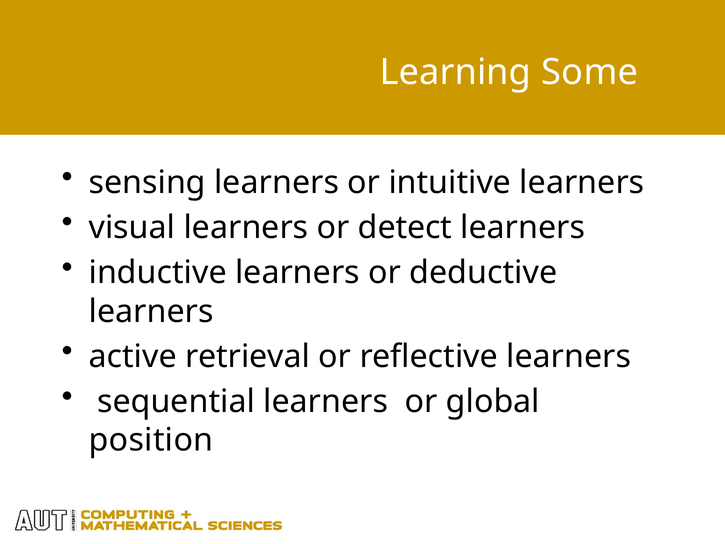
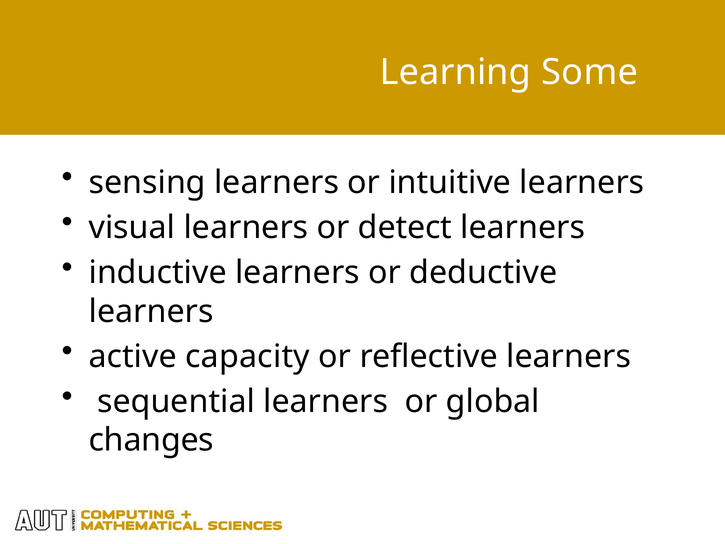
retrieval: retrieval -> capacity (247, 356)
position: position -> changes (151, 440)
